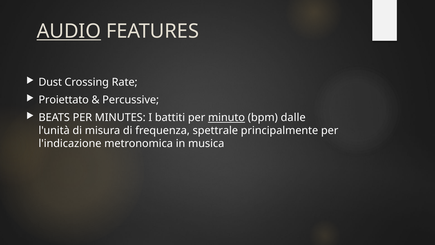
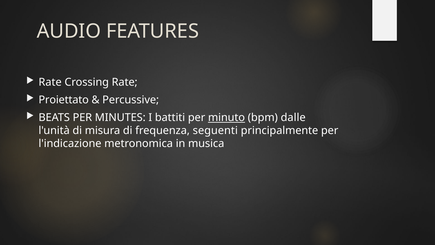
AUDIO underline: present -> none (69, 31)
Dust: Dust -> Rate (50, 82)
spettrale: spettrale -> seguenti (215, 130)
